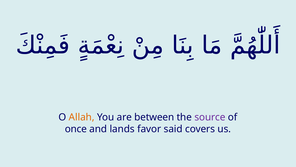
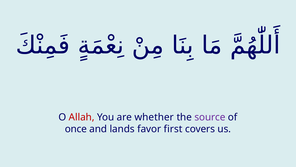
Allah colour: orange -> red (82, 117)
between: between -> whether (154, 117)
said: said -> first (173, 129)
